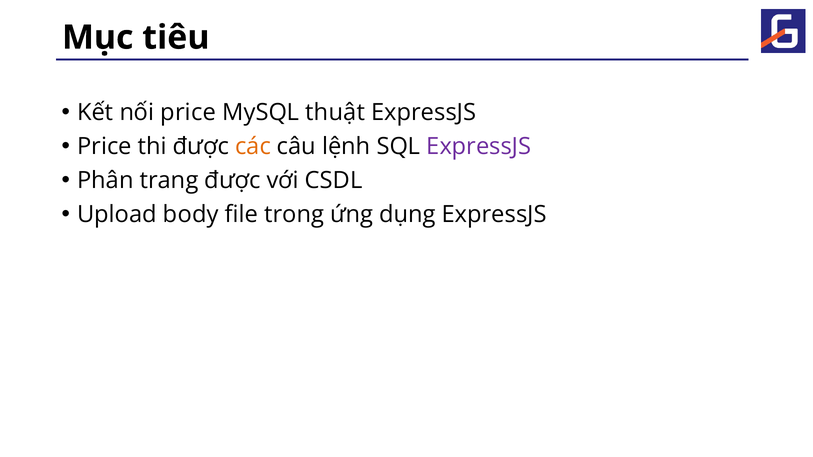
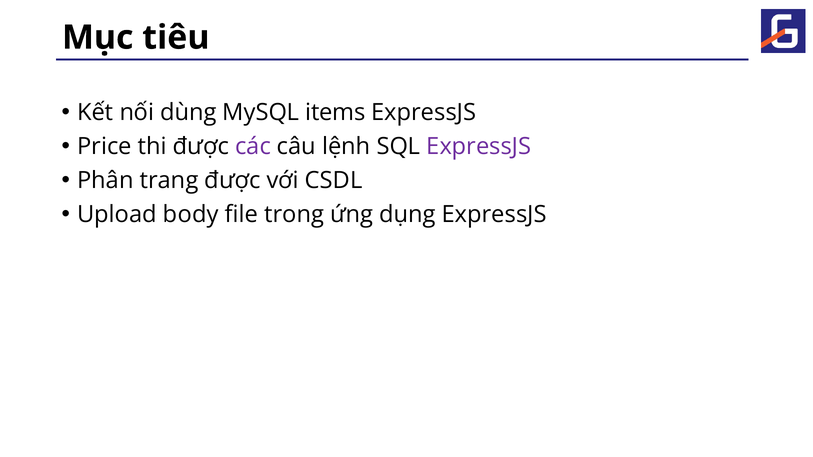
nối price: price -> dùng (188, 113)
thuật: thuật -> items (335, 113)
các colour: orange -> purple (253, 147)
